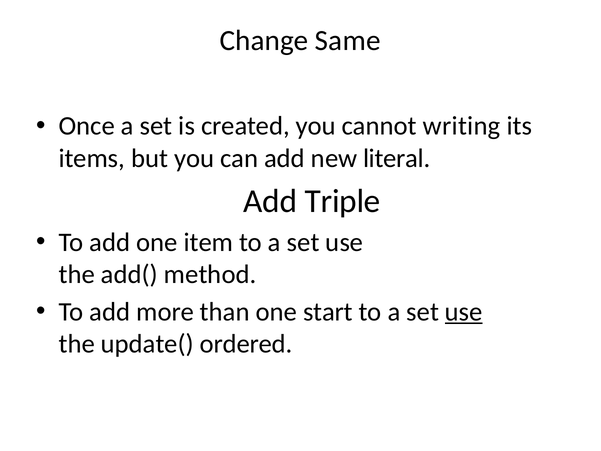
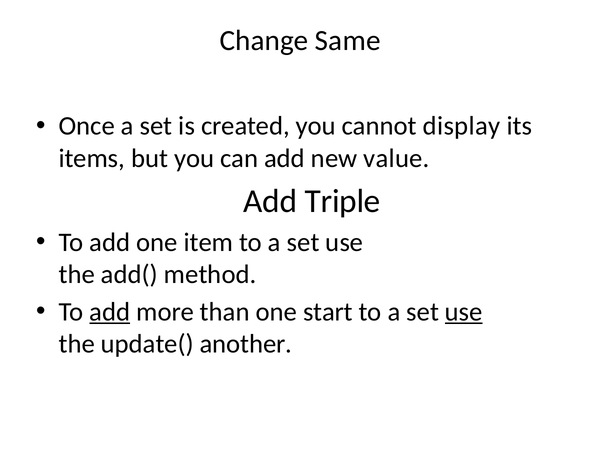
writing: writing -> display (462, 126)
literal: literal -> value (397, 158)
add underline: none -> present (110, 312)
ordered: ordered -> another (246, 344)
